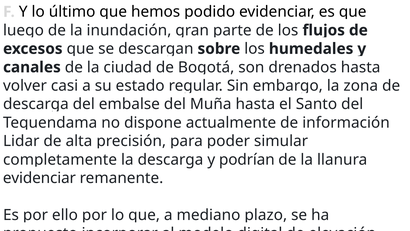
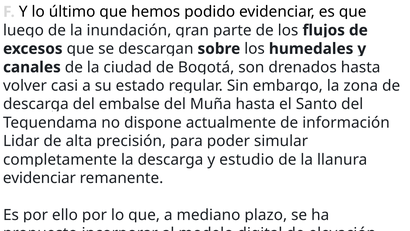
podrían: podrían -> estudio (247, 159)
